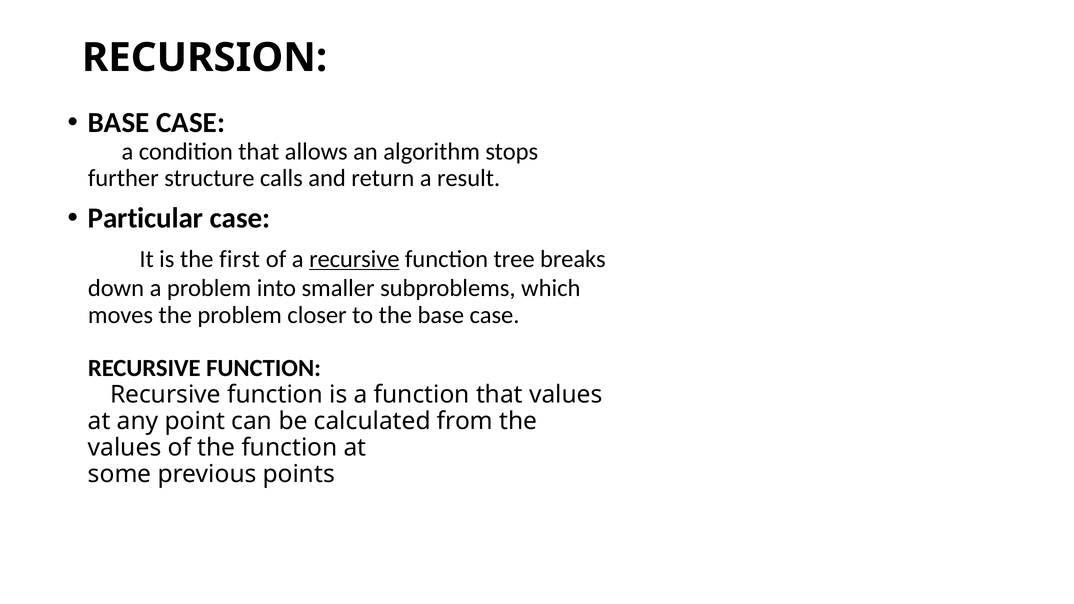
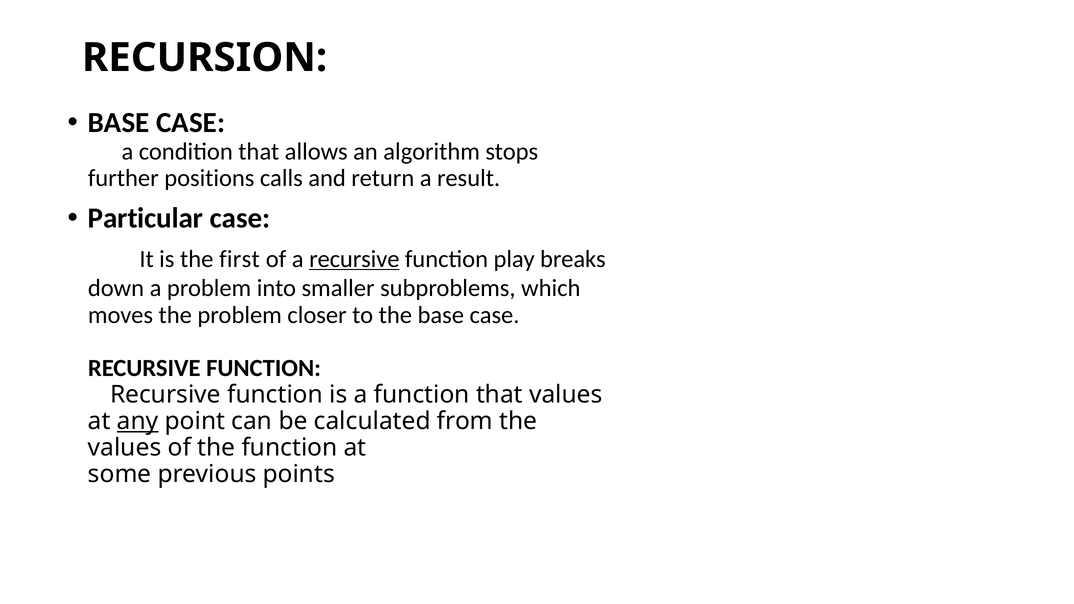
structure: structure -> positions (209, 178)
tree: tree -> play (514, 259)
any underline: none -> present (138, 421)
